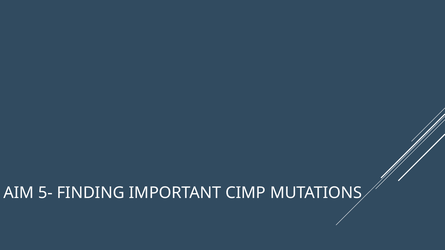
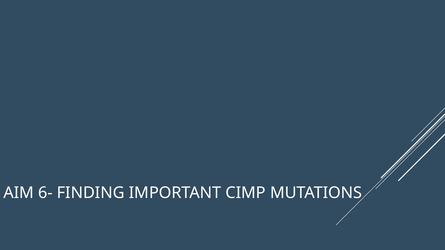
5-: 5- -> 6- (45, 193)
